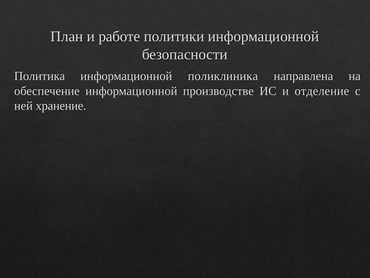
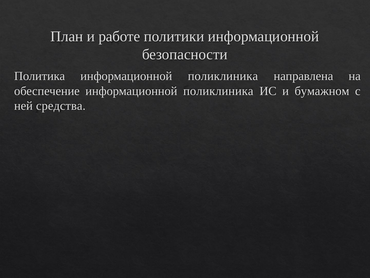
обеспечение информационной производстве: производстве -> поликлиника (218, 91)
отделение: отделение -> бумажном (322, 91)
хранение: хранение -> средства (61, 106)
